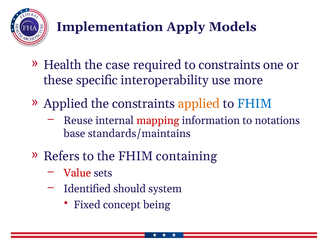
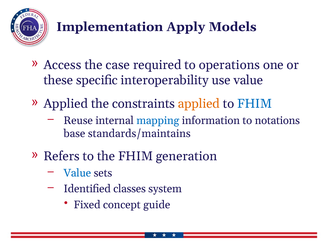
Health: Health -> Access (62, 65)
to constraints: constraints -> operations (229, 65)
use more: more -> value (248, 80)
mapping colour: red -> blue (158, 120)
containing: containing -> generation (187, 156)
Value colour: red -> blue (77, 173)
should: should -> classes (130, 189)
being: being -> guide (157, 205)
